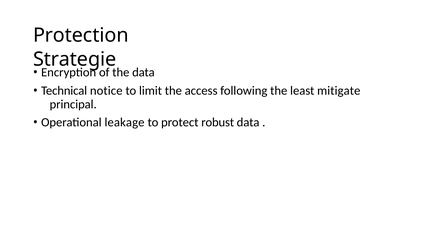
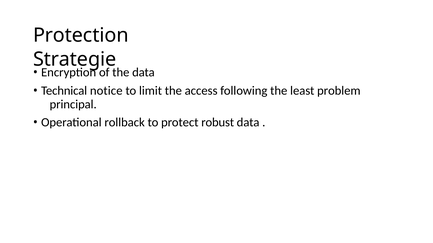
mitigate: mitigate -> problem (339, 91)
leakage: leakage -> rollback (125, 123)
